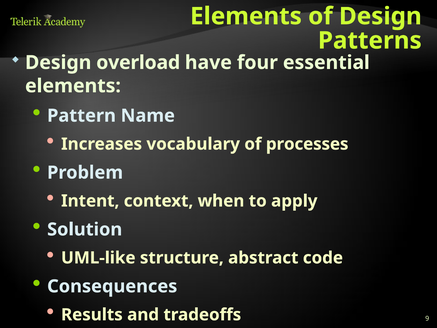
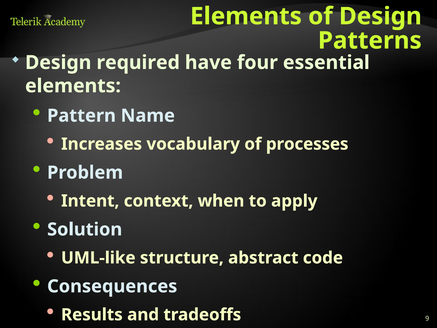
overload: overload -> required (138, 63)
